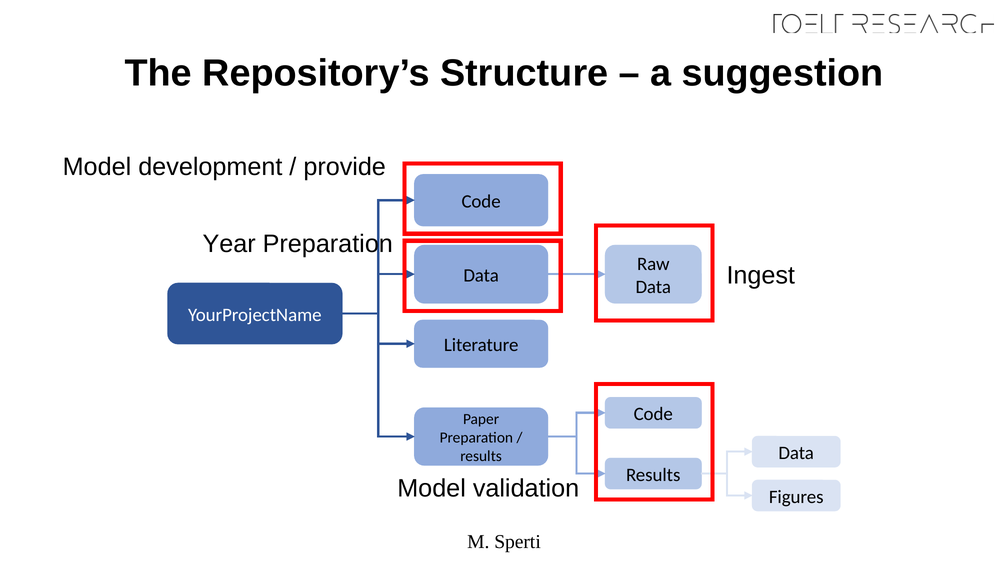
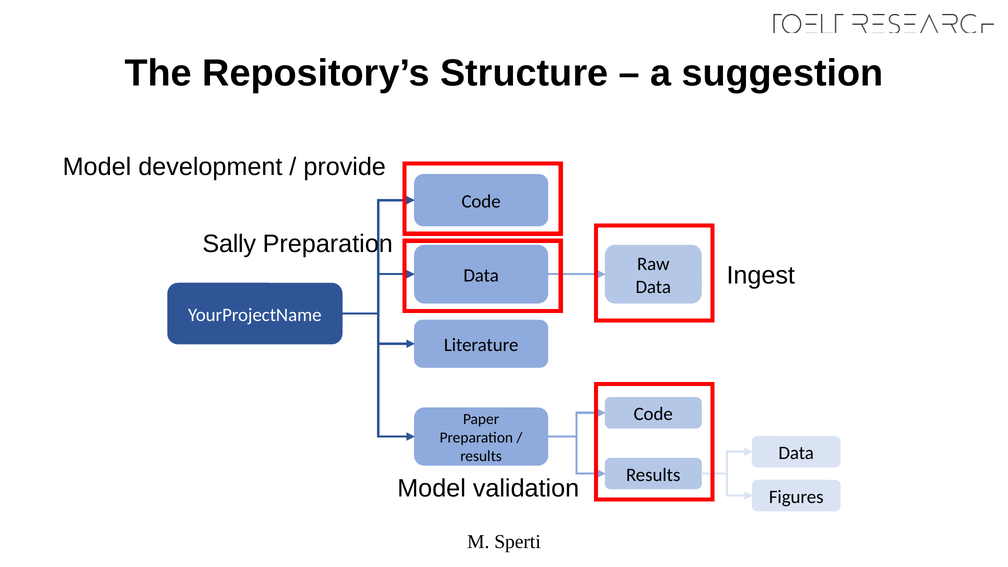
Year: Year -> Sally (229, 244)
